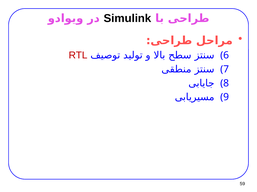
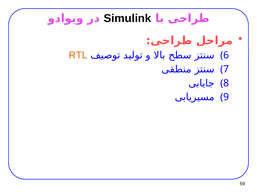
RTL colour: red -> orange (78, 55)
